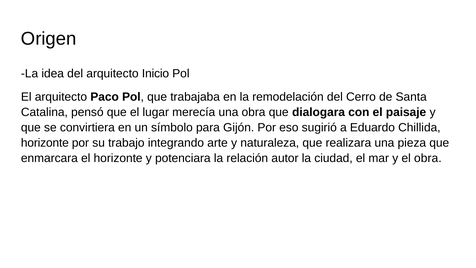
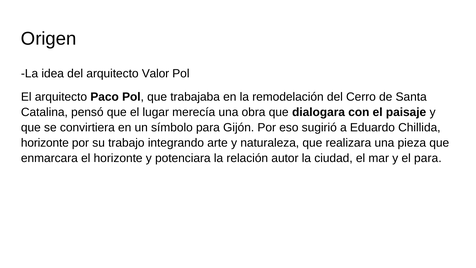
Inicio: Inicio -> Valor (156, 74)
el obra: obra -> para (428, 158)
